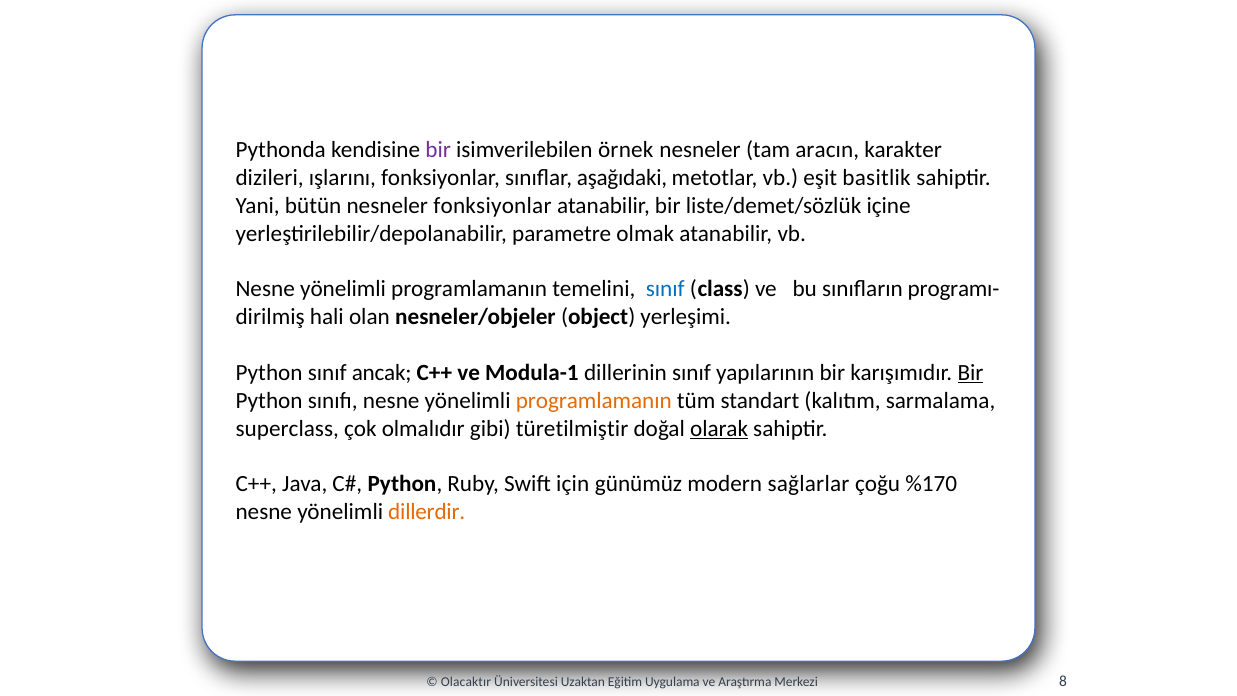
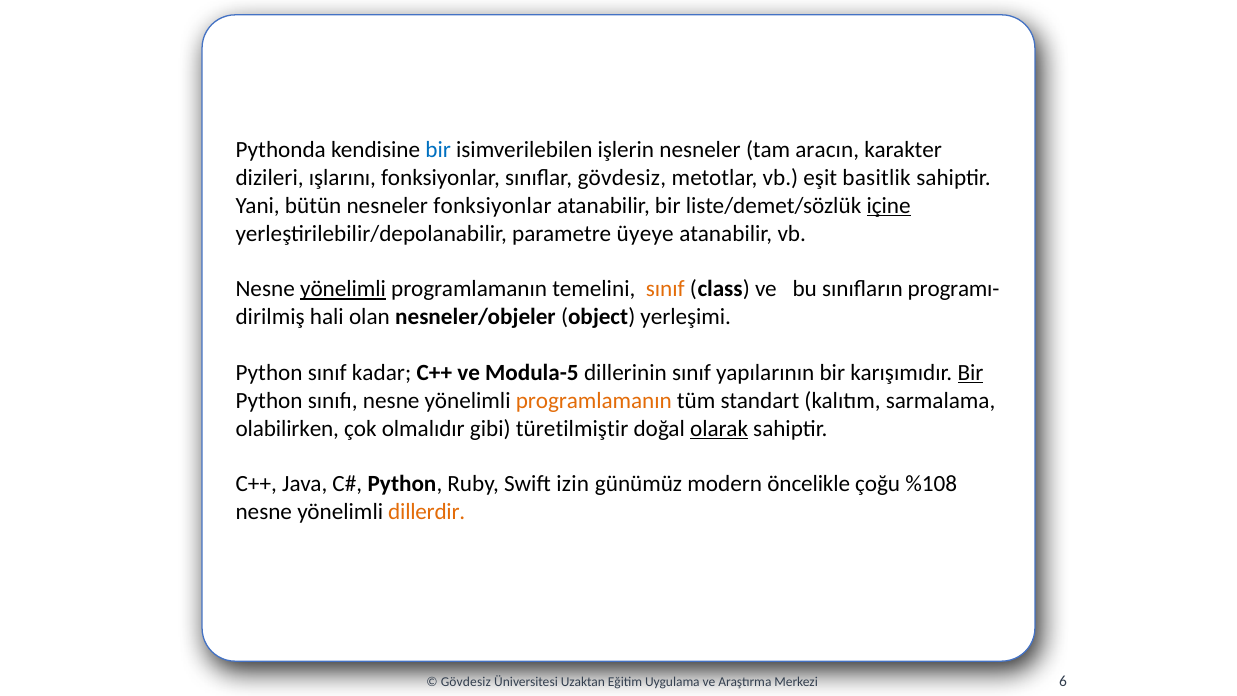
bir colour: purple -> blue (438, 150)
örnek: örnek -> işlerin (626, 150)
sınıflar aşağıdaki: aşağıdaki -> gövdesiz (622, 178)
içine underline: none -> present (889, 206)
olmak: olmak -> üyeye (645, 233)
yönelimli underline: none -> present (343, 289)
sınıf colour: blue -> orange (665, 289)
ancak: ancak -> kadar (382, 373)
Modula-1: Modula-1 -> Modula-5 (532, 373)
superclass: superclass -> olabilirken (287, 428)
için: için -> izin (573, 484)
sağlarlar: sağlarlar -> öncelikle (809, 484)
%170: %170 -> %108 (931, 484)
Olacaktır: Olacaktır -> Gövdesiz (466, 681)
8: 8 -> 6 (1063, 681)
